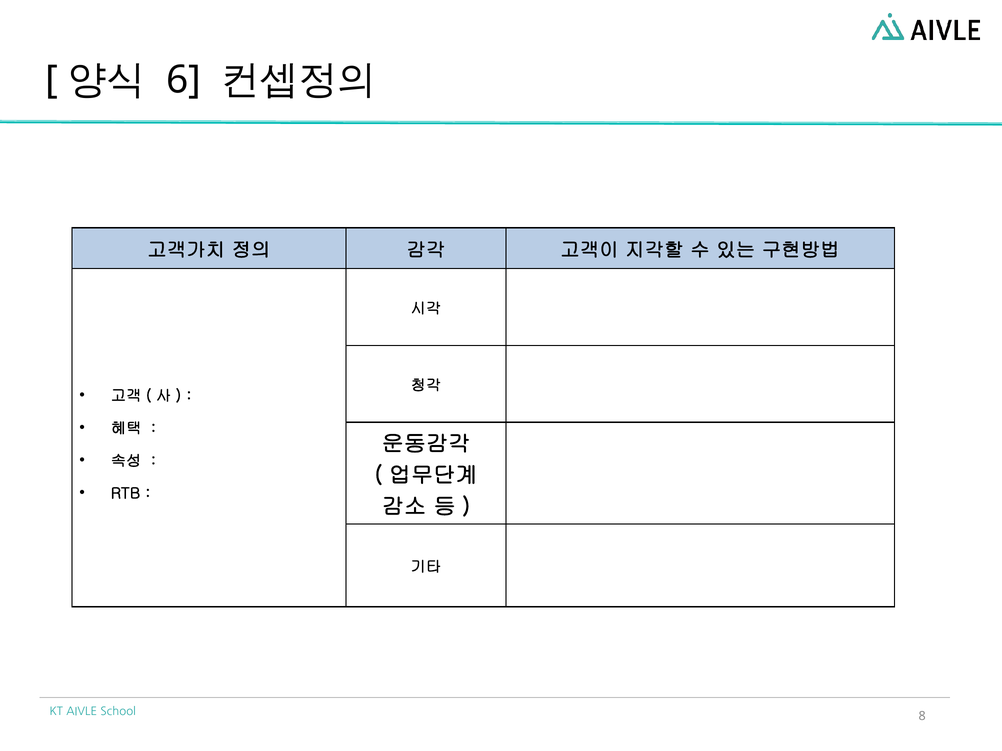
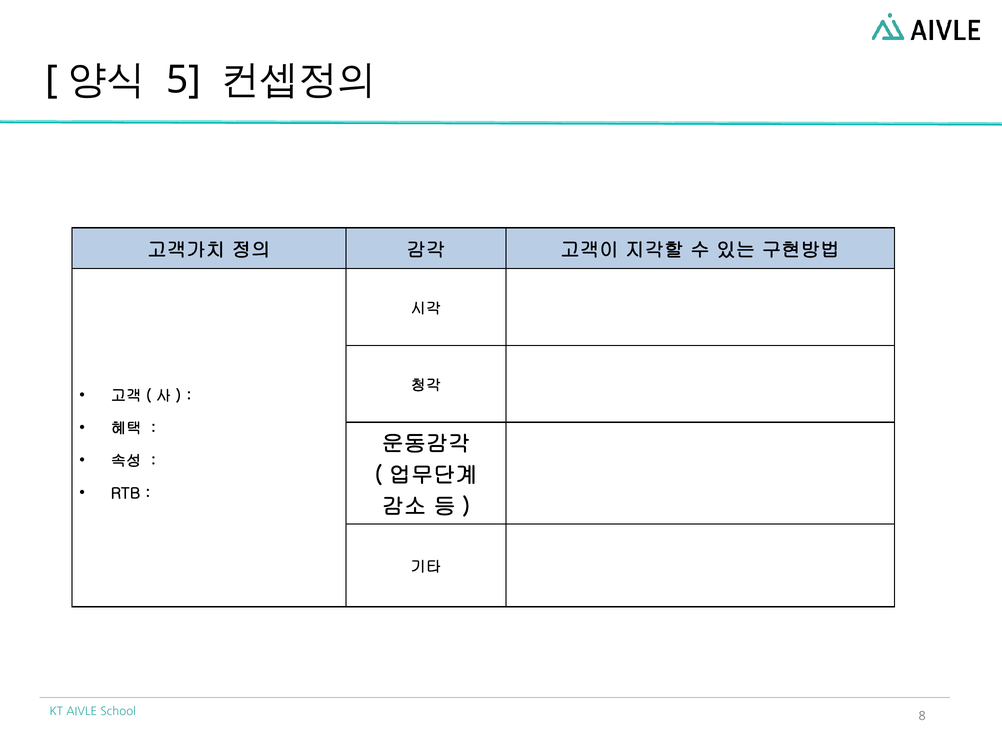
6: 6 -> 5 (184, 80)
